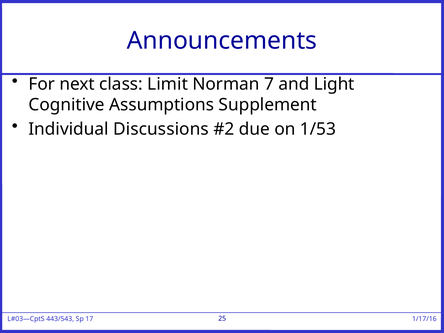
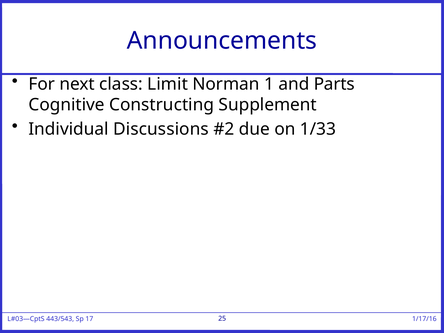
7: 7 -> 1 (269, 84)
Light: Light -> Parts (334, 84)
Assumptions: Assumptions -> Constructing (162, 105)
1/53: 1/53 -> 1/33 (318, 129)
